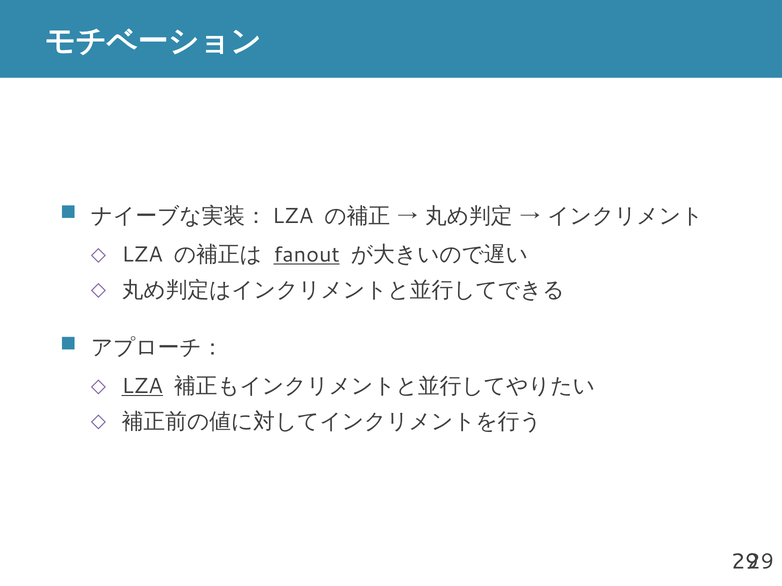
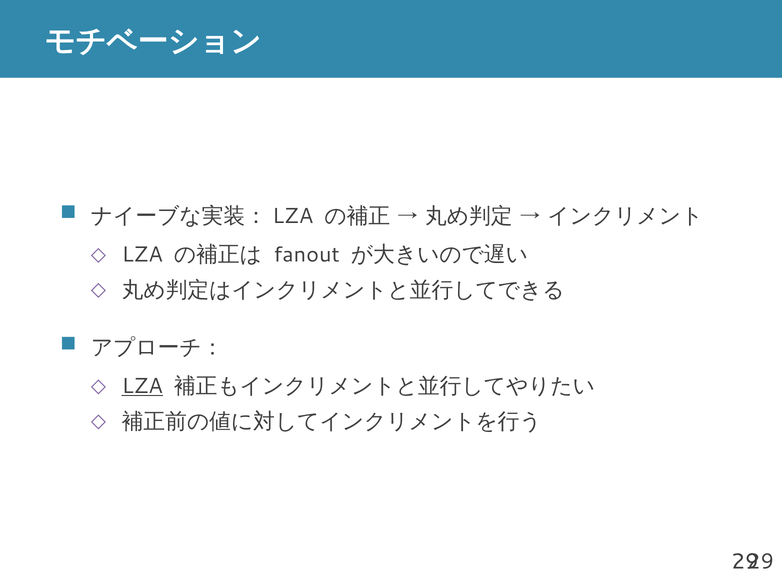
fanout underline: present -> none (307, 255)
